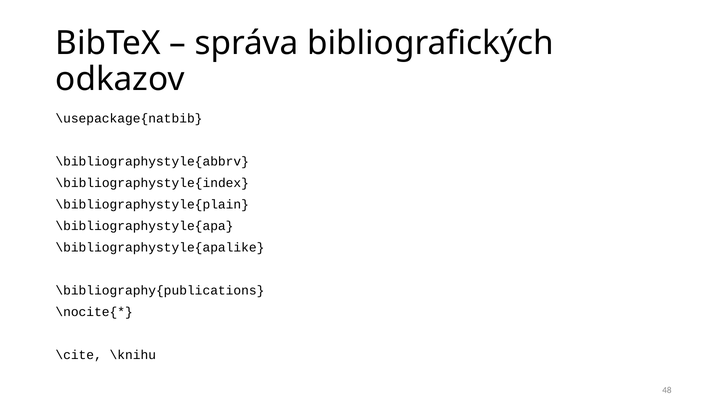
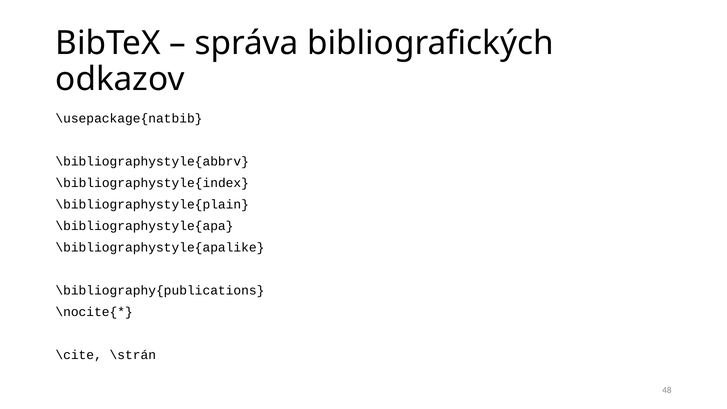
\knihu: \knihu -> \strán (133, 355)
